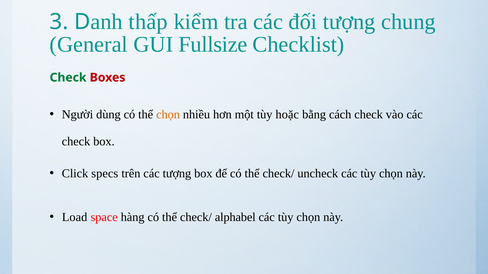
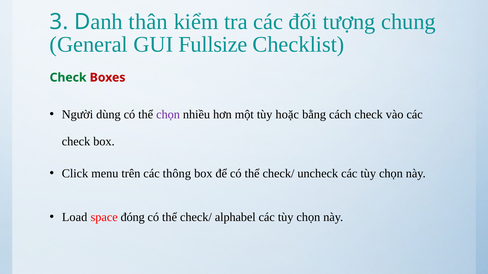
thấp: thấp -> thân (148, 22)
chọn colour: orange -> purple (168, 115)
specs: specs -> menu (105, 174)
các tượng: tượng -> thông (177, 174)
hàng: hàng -> đóng (133, 218)
